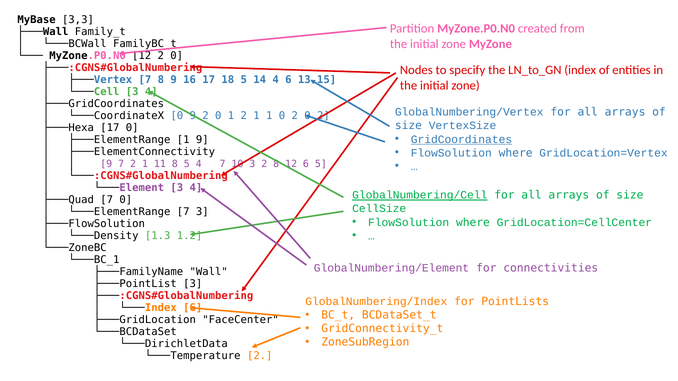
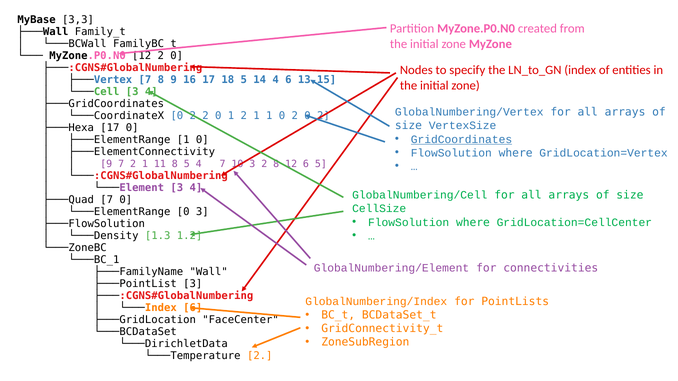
└───CoordinateX 0 9: 9 -> 2 (193, 116)
├───ElementRange 1 9: 9 -> 0 (202, 140)
GlobalNumbering/Cell underline: present -> none (420, 195)
└───ElementRange 7: 7 -> 0 (183, 212)
